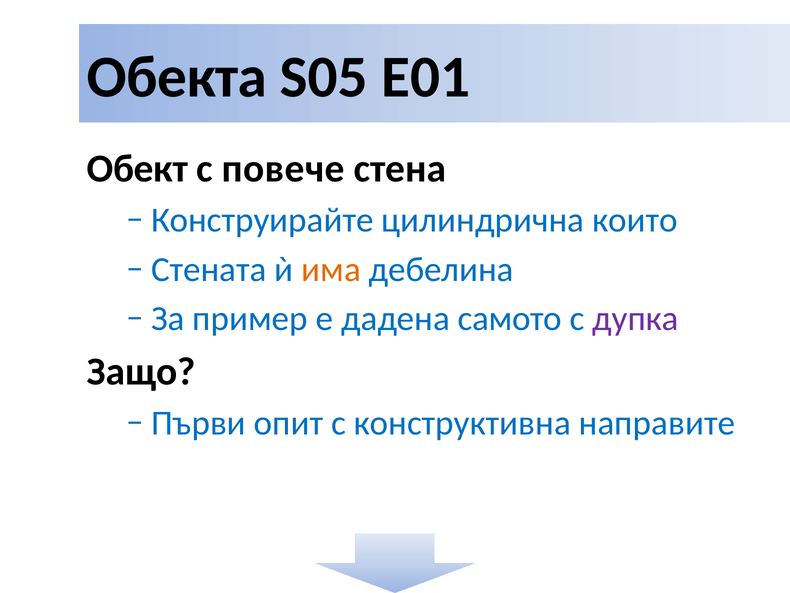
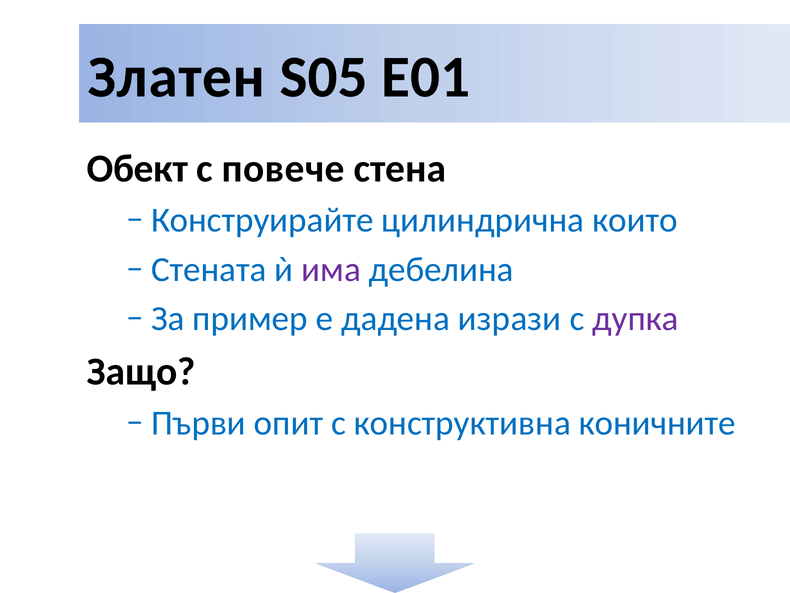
Обекта: Обекта -> Златен (176, 77)
има colour: orange -> purple (331, 269)
самото: самото -> изрази (510, 319)
направите: направите -> коничните (657, 423)
